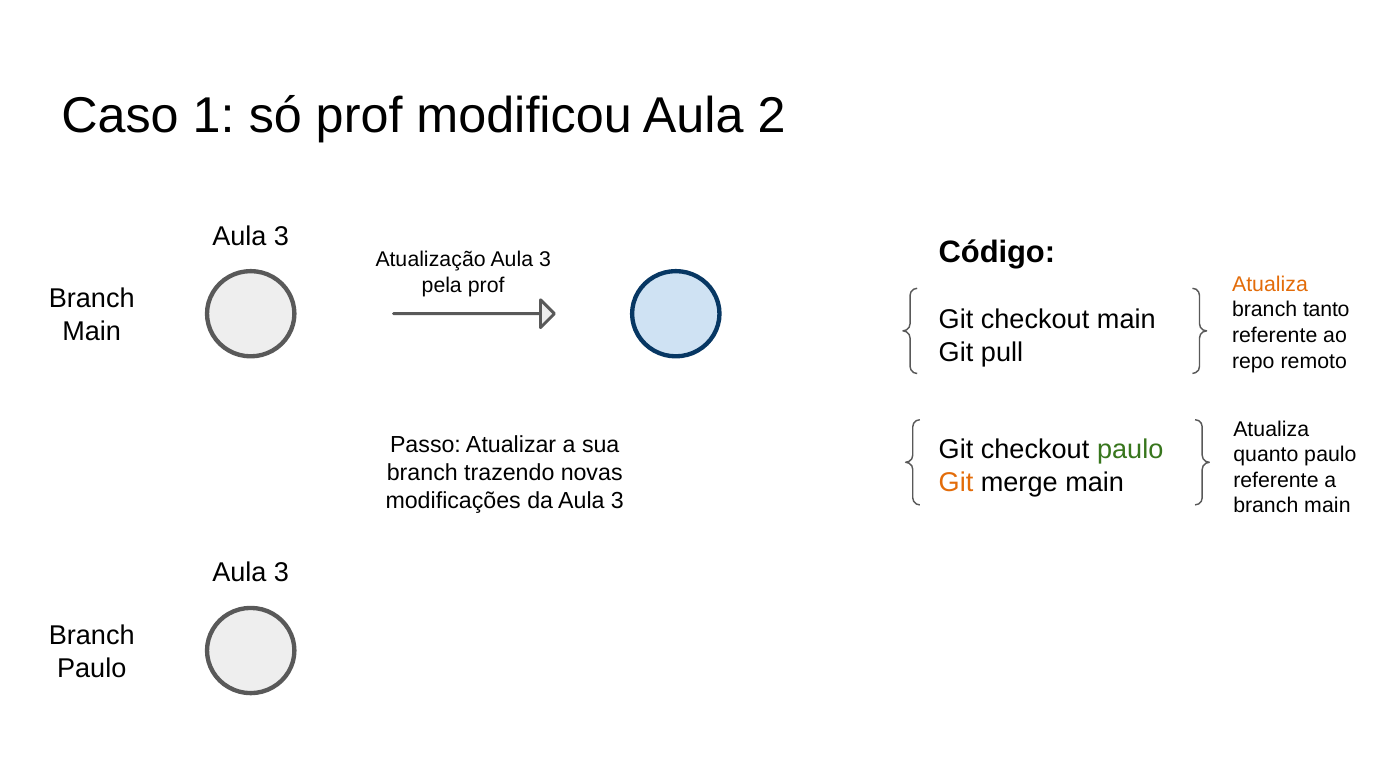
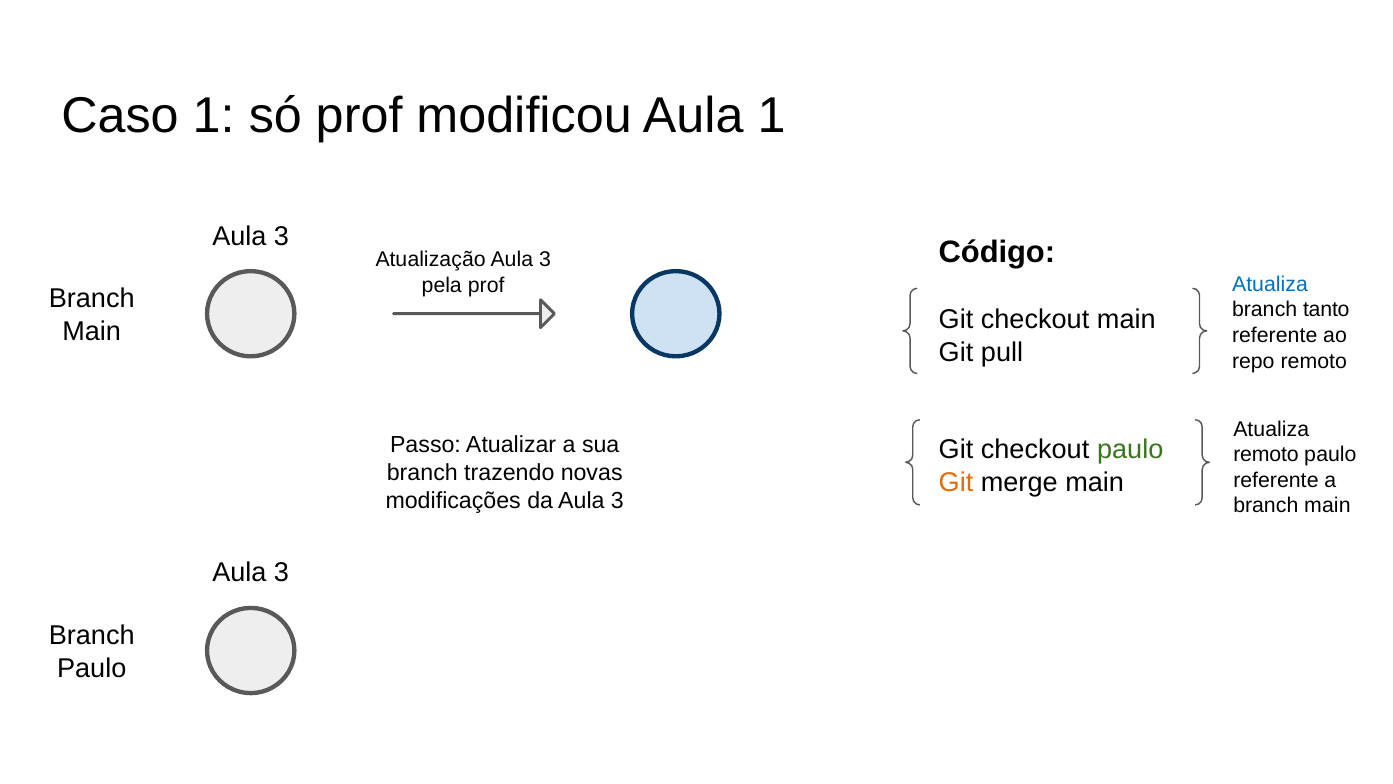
Aula 2: 2 -> 1 (772, 115)
Atualiza colour: orange -> blue (1270, 284)
quanto: quanto -> remoto (1266, 454)
